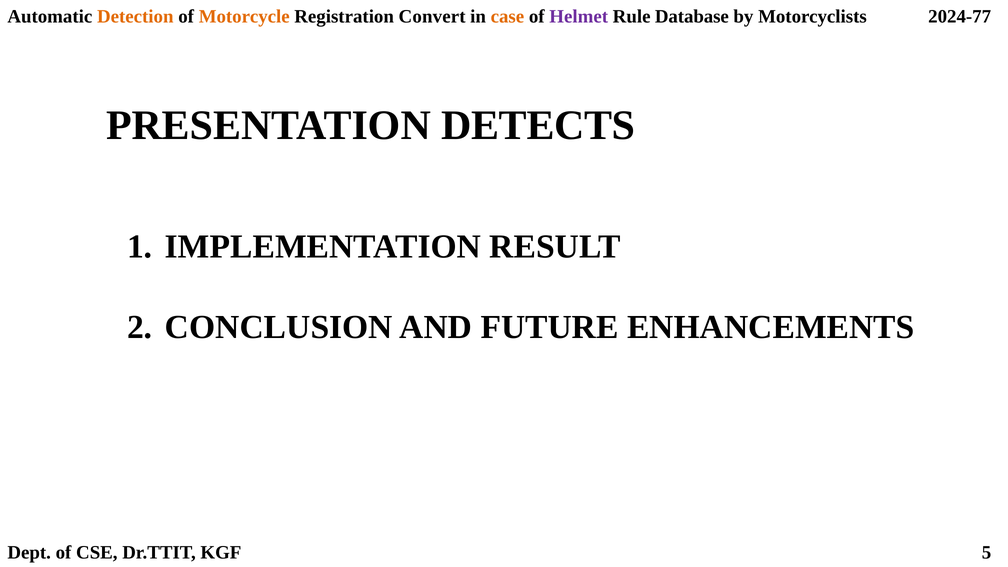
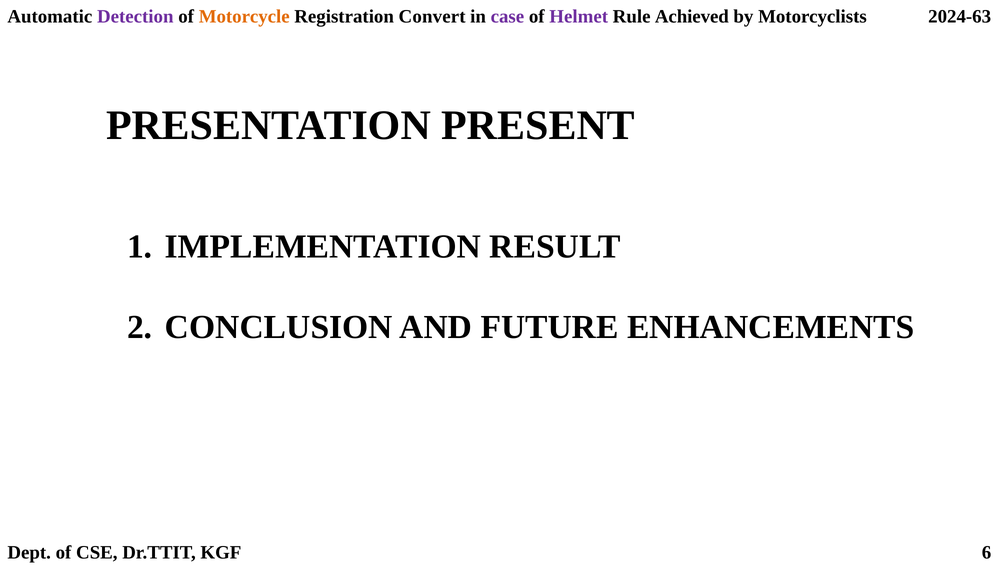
Detection colour: orange -> purple (135, 16)
case colour: orange -> purple (507, 16)
Database: Database -> Achieved (692, 16)
2024-77: 2024-77 -> 2024-63 (960, 16)
DETECTS: DETECTS -> PRESENT (538, 125)
5: 5 -> 6 (987, 552)
